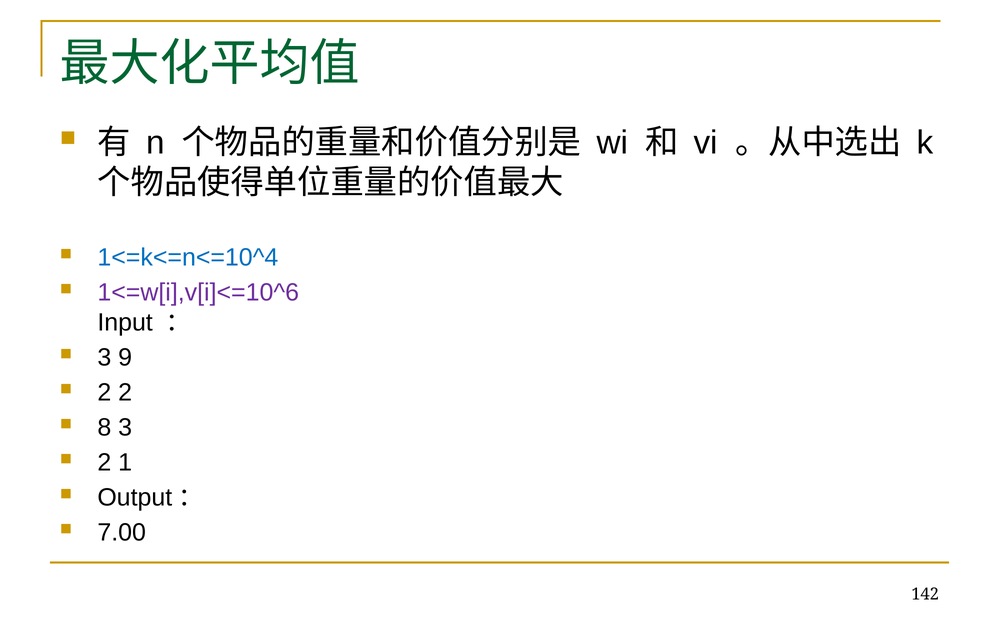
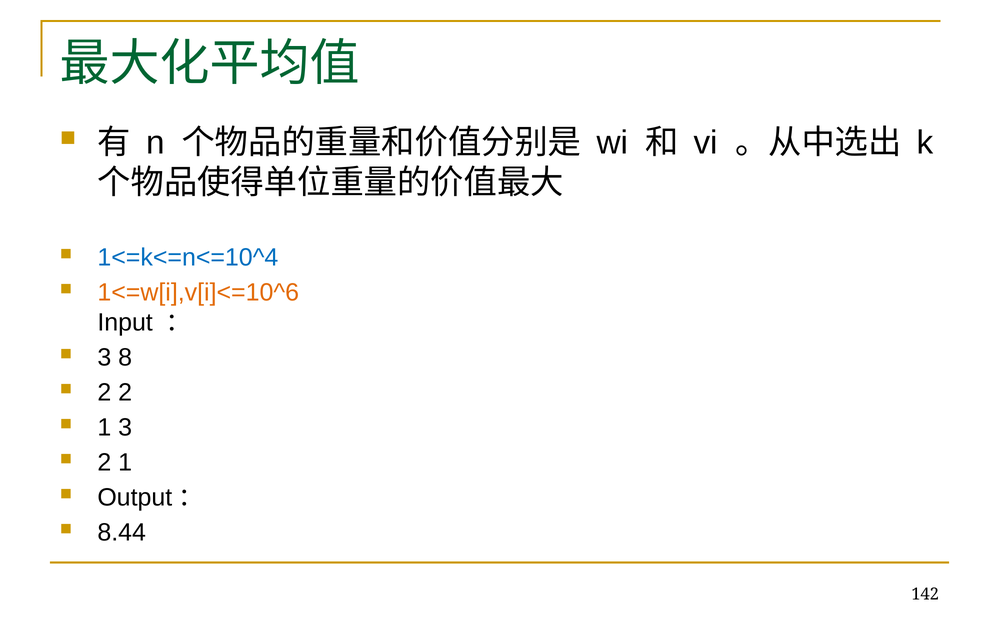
1<=w[i],v[i]<=10^6 colour: purple -> orange (198, 292)
9: 9 -> 8 (125, 357)
8: 8 -> 1 (104, 427)
7.00: 7.00 -> 8.44 (122, 532)
